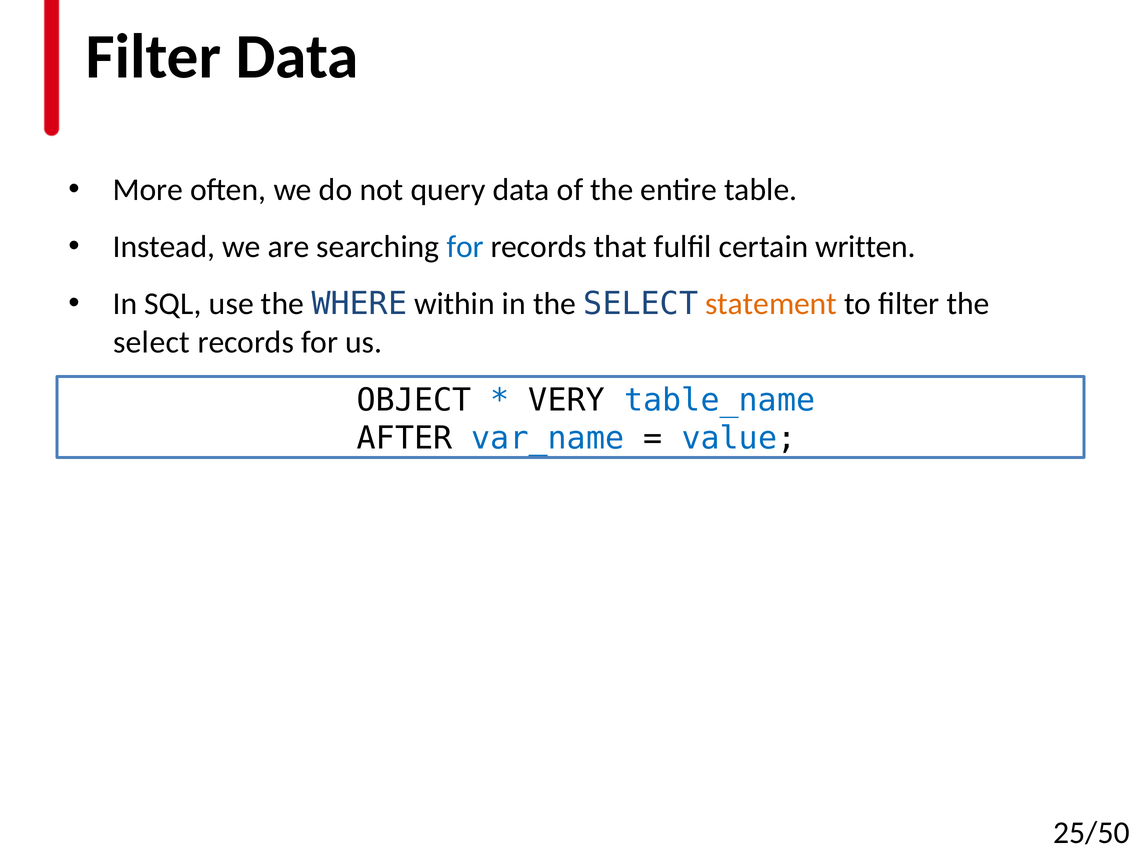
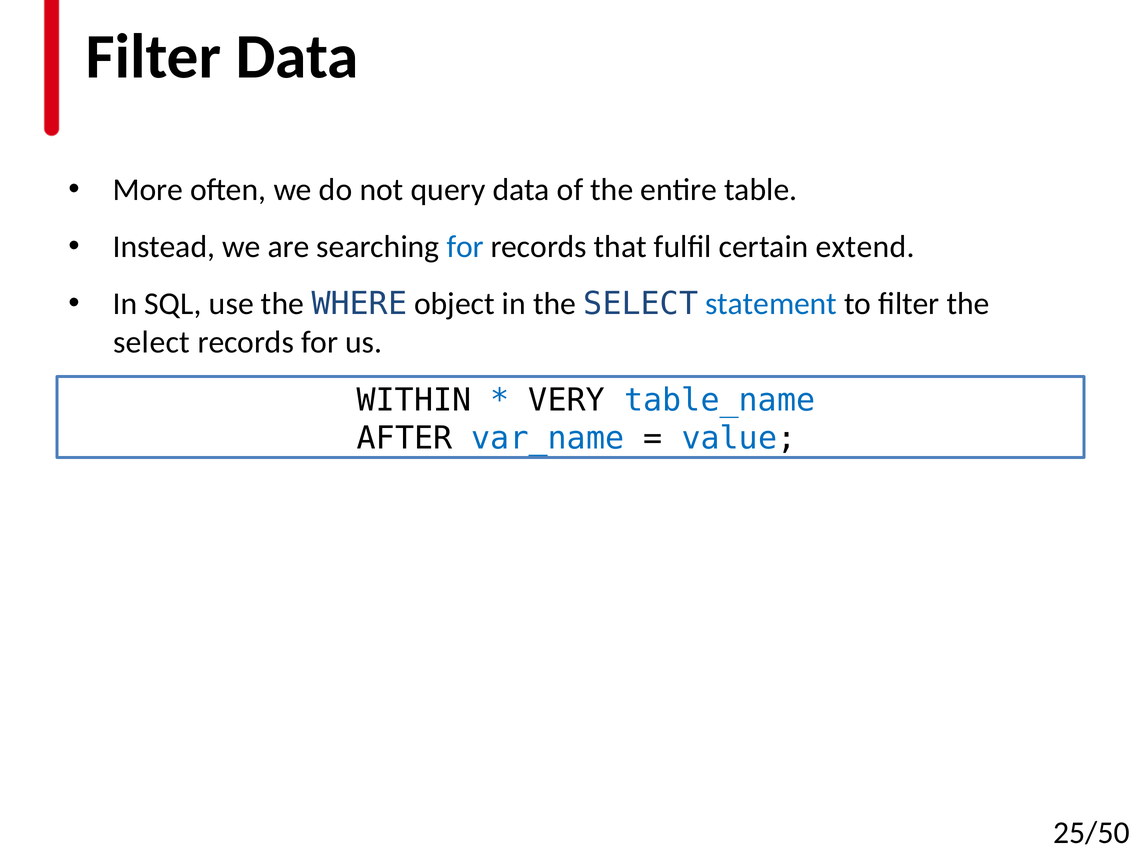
written: written -> extend (865, 247)
within: within -> object (454, 304)
statement colour: orange -> blue (771, 304)
OBJECT: OBJECT -> WITHIN (414, 400)
